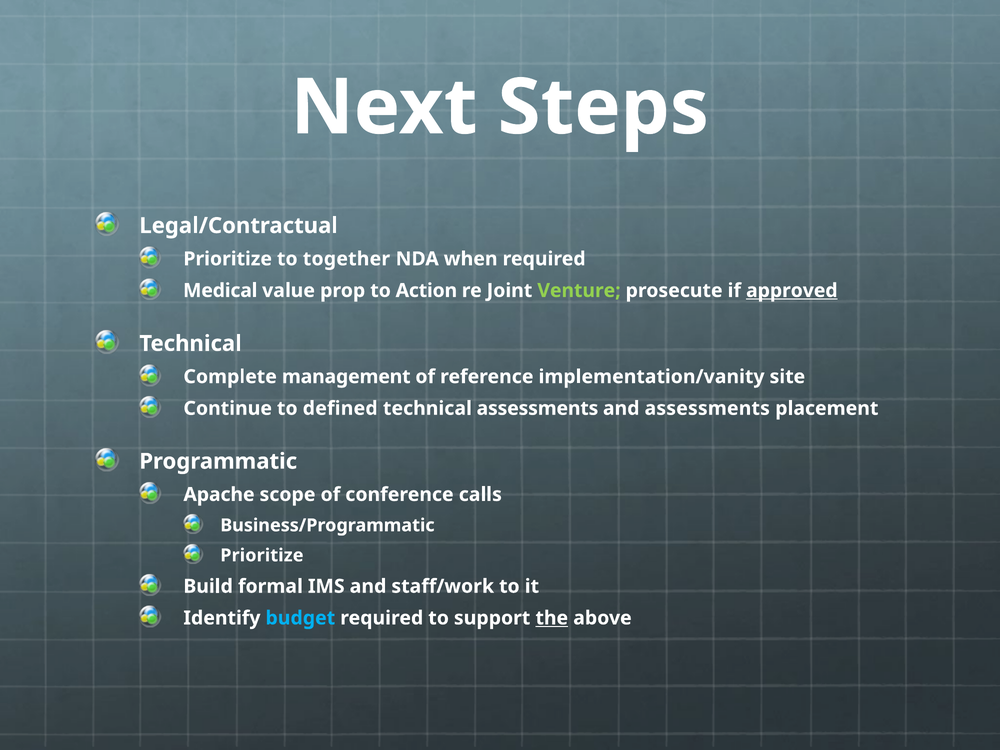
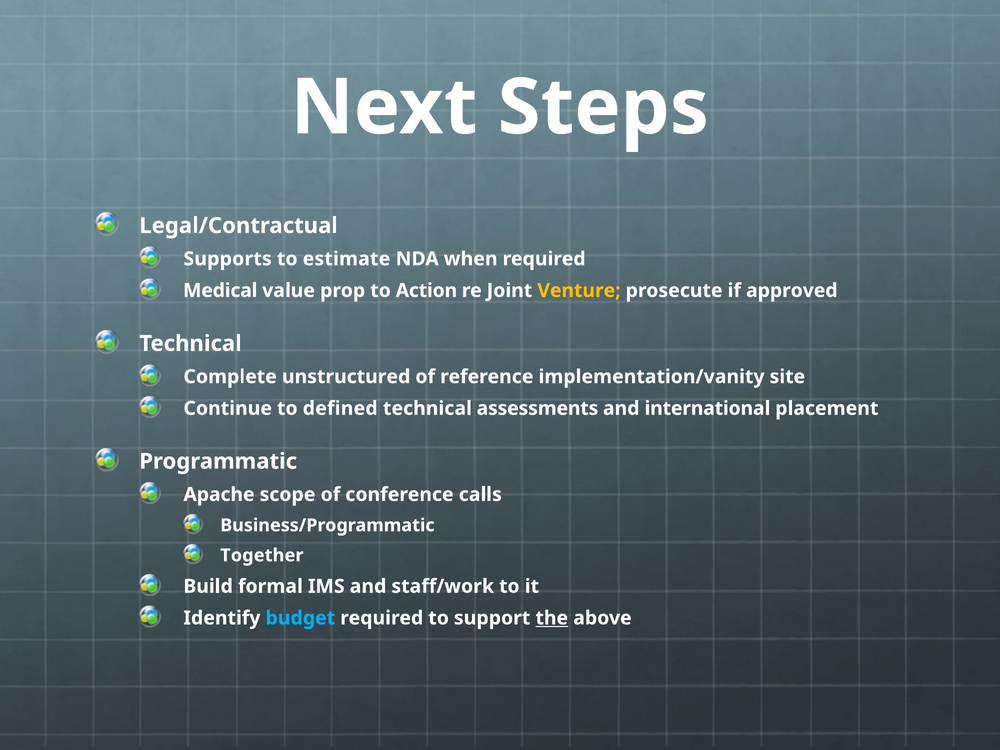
Prioritize: Prioritize -> Supports (228, 259)
together: together -> estimate (346, 259)
Venture colour: light green -> yellow (579, 291)
approved underline: present -> none (792, 291)
management: management -> unstructured (346, 377)
and assessments: assessments -> international (707, 408)
Prioritize: Prioritize -> Together (262, 555)
